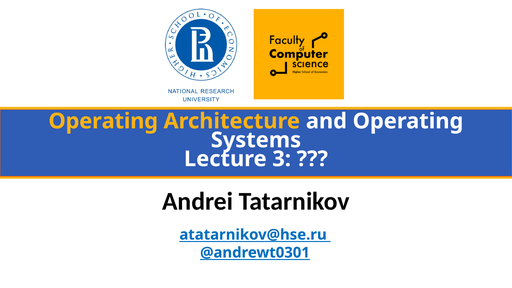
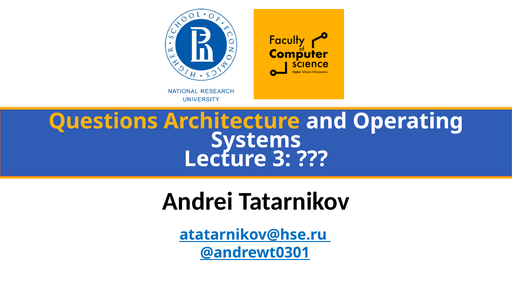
Operating: Operating -> Questions (103, 121)
